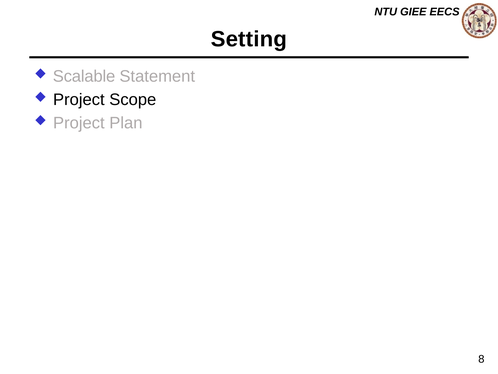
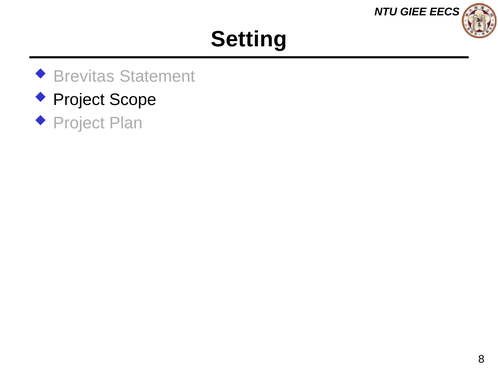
Scalable: Scalable -> Brevitas (84, 76)
